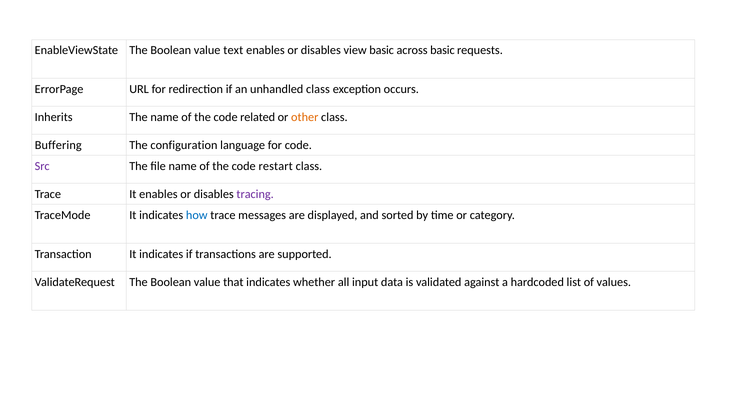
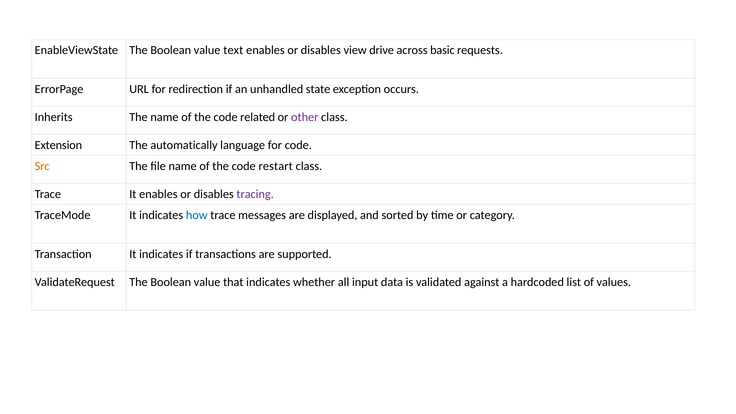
view basic: basic -> drive (382, 50)
unhandled class: class -> state (318, 89)
other colour: orange -> purple (305, 117)
Buffering: Buffering -> Extension (58, 145)
configuration: configuration -> automatically (184, 145)
Src colour: purple -> orange (42, 166)
